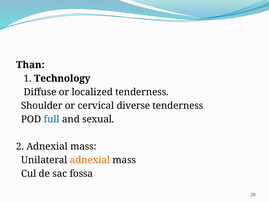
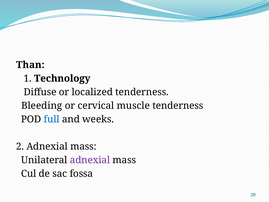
Shoulder: Shoulder -> Bleeding (42, 106)
diverse: diverse -> muscle (133, 106)
sexual: sexual -> weeks (98, 119)
adnexial colour: orange -> purple (90, 160)
